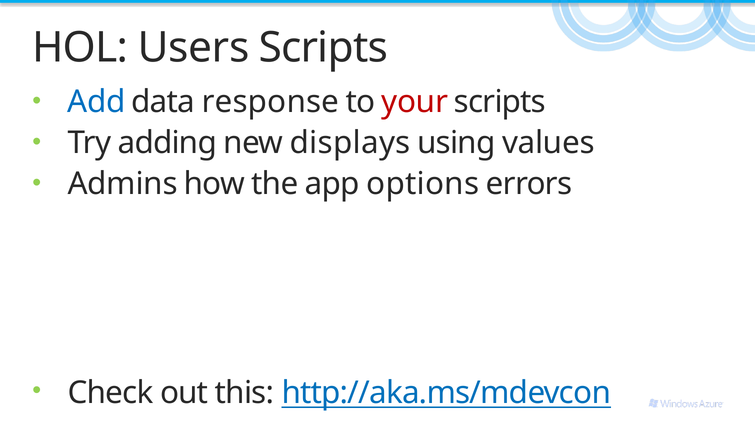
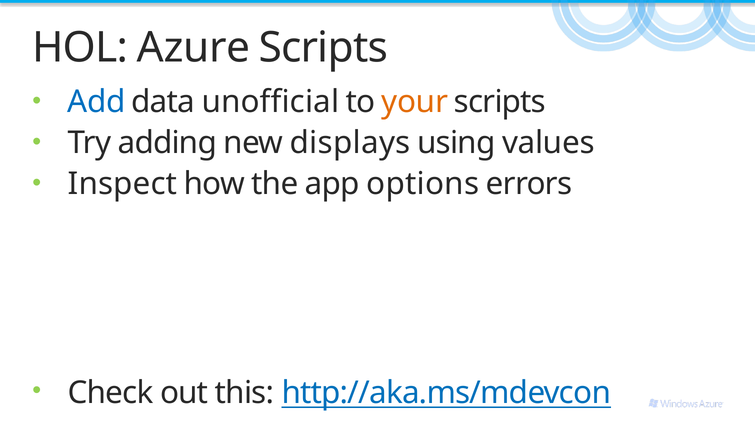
Users: Users -> Azure (194, 48)
response: response -> unofficial (270, 102)
your colour: red -> orange (415, 102)
Admins: Admins -> Inspect (122, 184)
